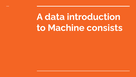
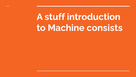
data: data -> stuff (55, 17)
